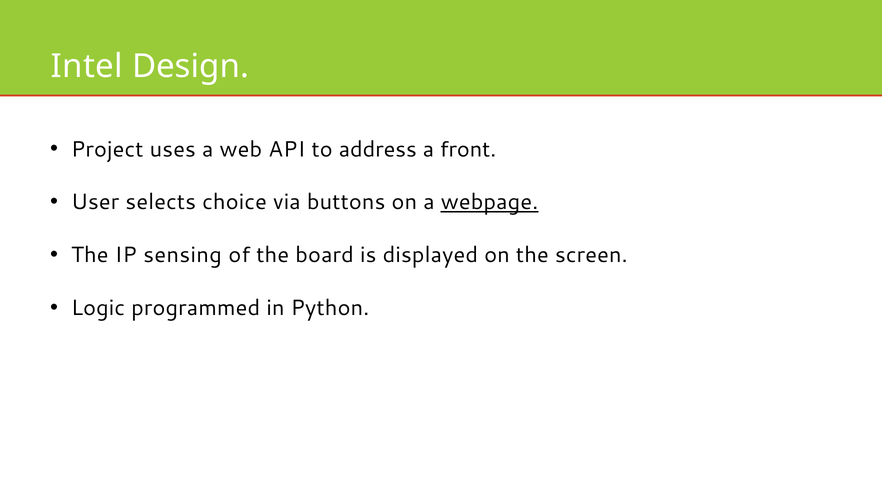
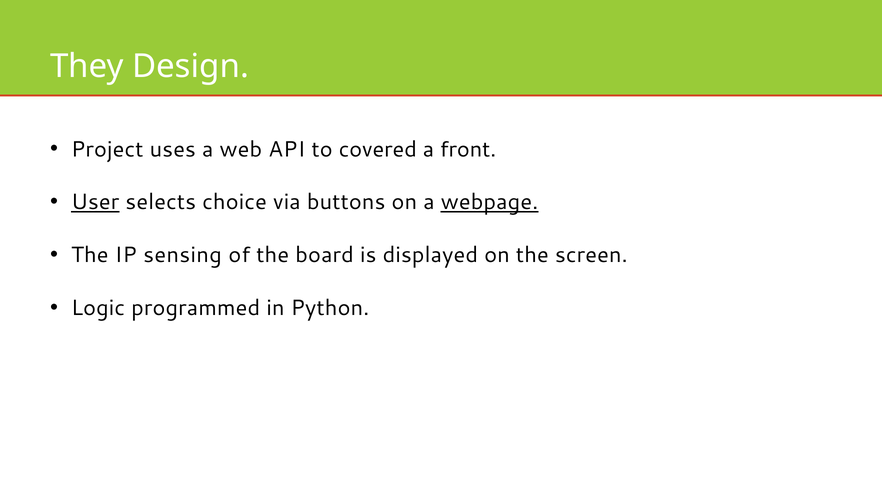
Intel: Intel -> They (87, 67)
address: address -> covered (378, 149)
User underline: none -> present (95, 202)
